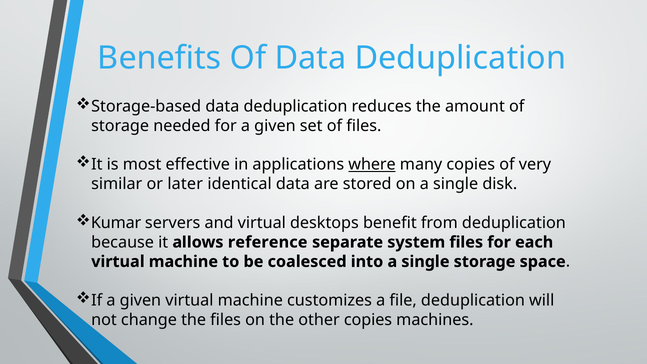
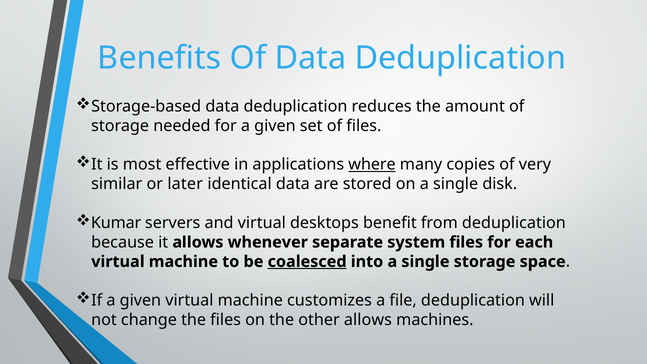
reference: reference -> whenever (268, 242)
coalesced underline: none -> present (307, 262)
other copies: copies -> allows (368, 320)
